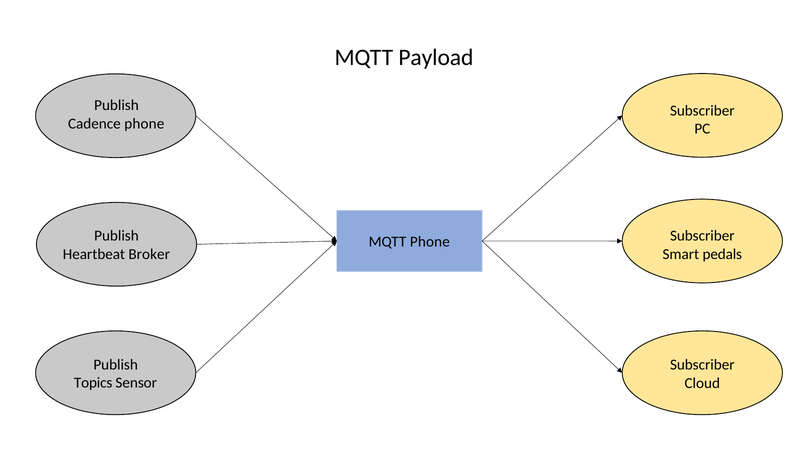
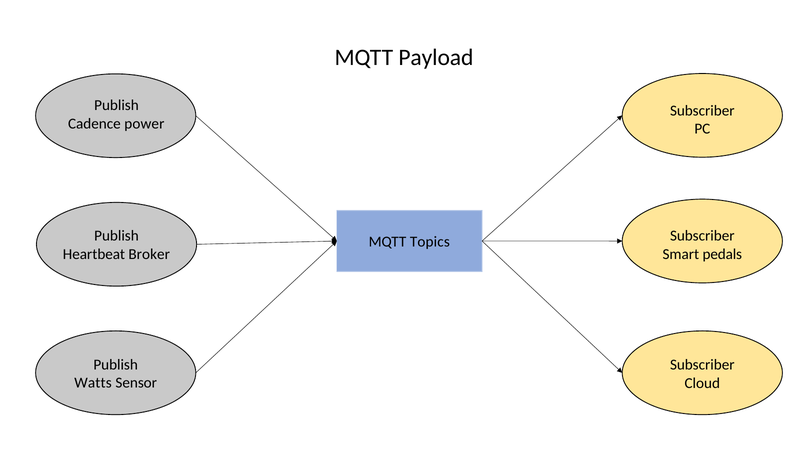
Cadence phone: phone -> power (144, 124)
MQTT Phone: Phone -> Topics (430, 242)
Topics: Topics -> Watts (93, 383)
